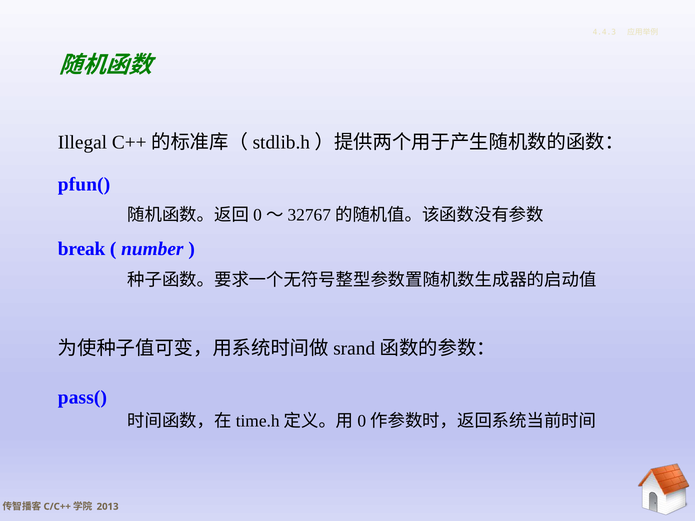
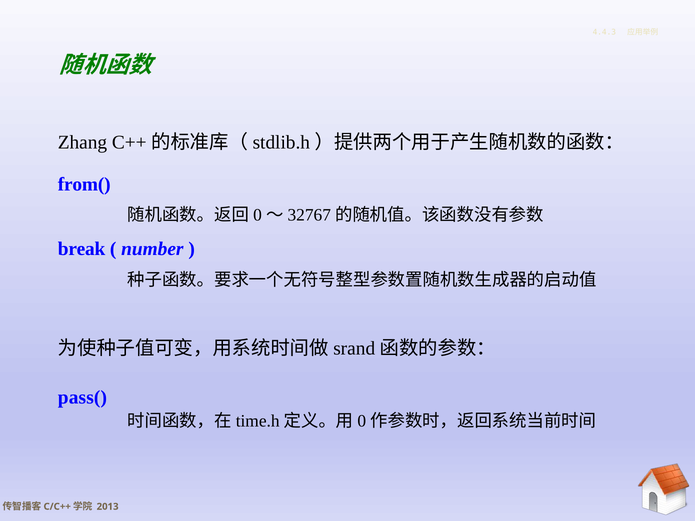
Illegal: Illegal -> Zhang (82, 143)
pfun(: pfun( -> from( (84, 184)
